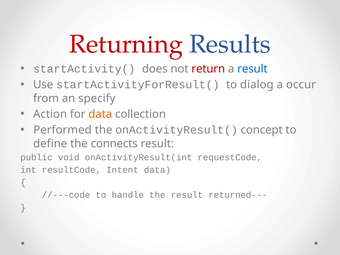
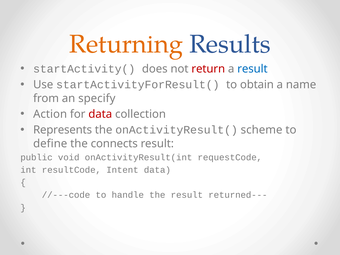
Returning colour: red -> orange (126, 44)
dialog: dialog -> obtain (257, 85)
occur: occur -> name (301, 85)
data colour: orange -> red (100, 114)
Performed: Performed -> Represents (63, 130)
concept: concept -> scheme (262, 130)
